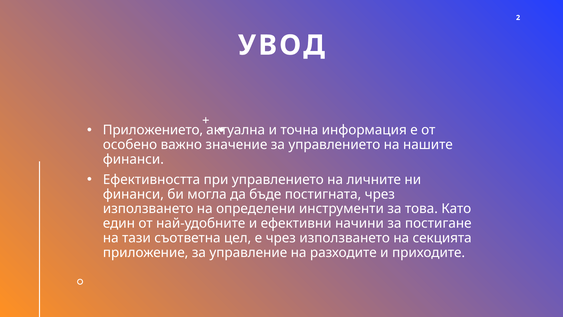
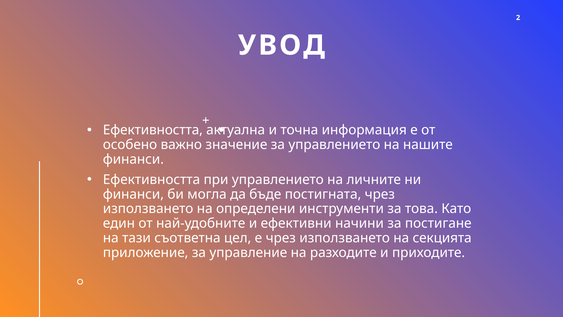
Приложението: Приложението -> Ефективността (153, 130)
